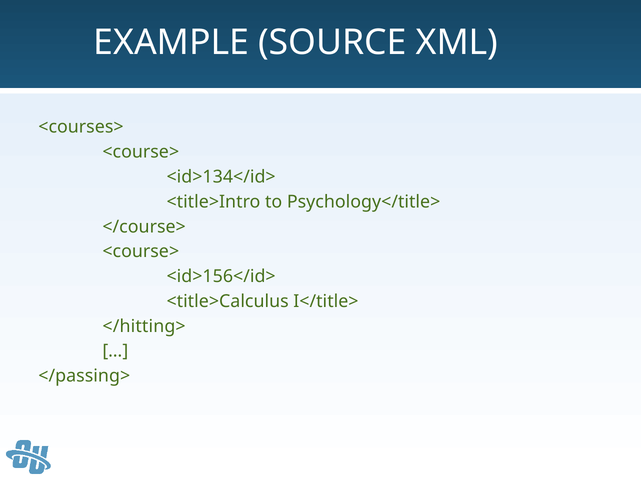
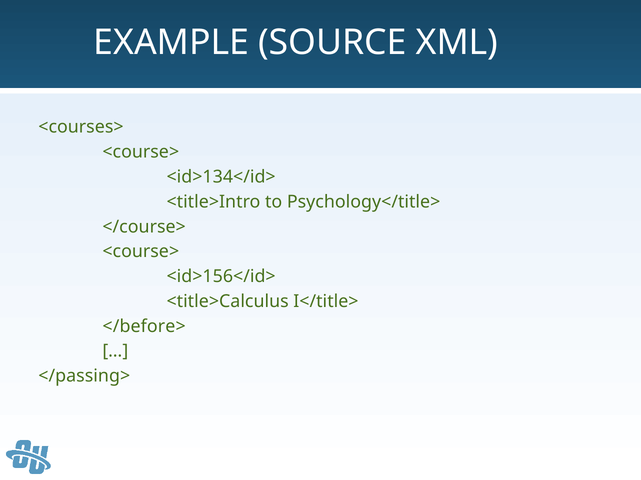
</hitting>: </hitting> -> </before> (144, 327)
